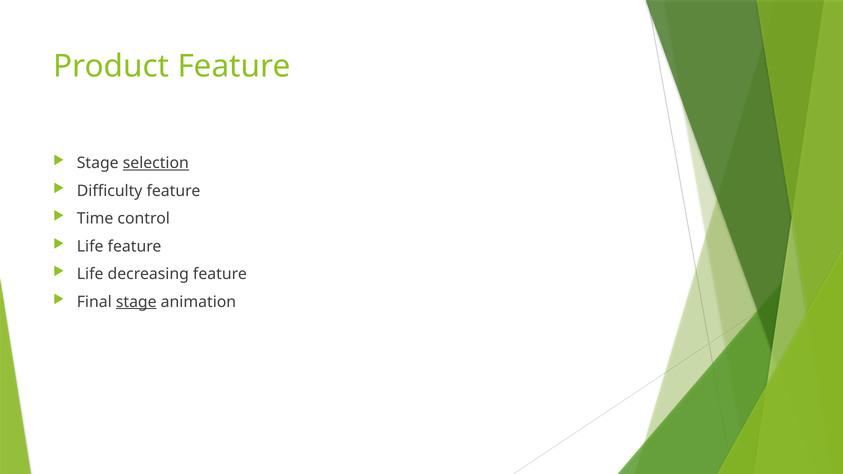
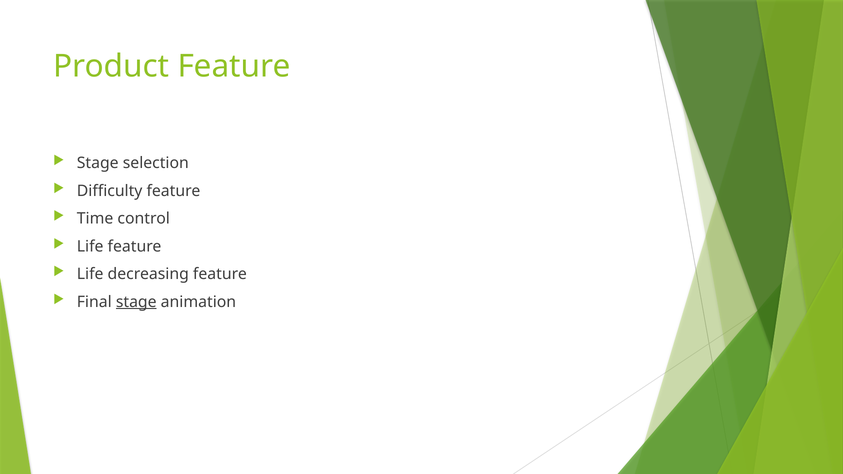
selection underline: present -> none (156, 163)
